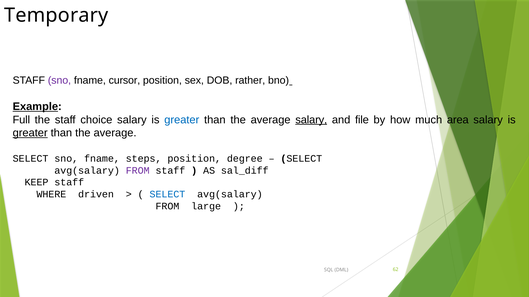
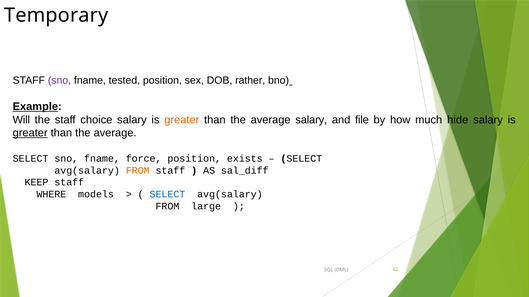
cursor: cursor -> tested (124, 80)
Full: Full -> Will (21, 120)
greater colour: blue -> orange (182, 120)
salary underline: present -> none (311, 120)
area: area -> hide (458, 120)
steps: steps -> force (144, 159)
degree: degree -> exists (245, 159)
FROM colour: purple -> orange (138, 171)
driven: driven -> models (96, 195)
